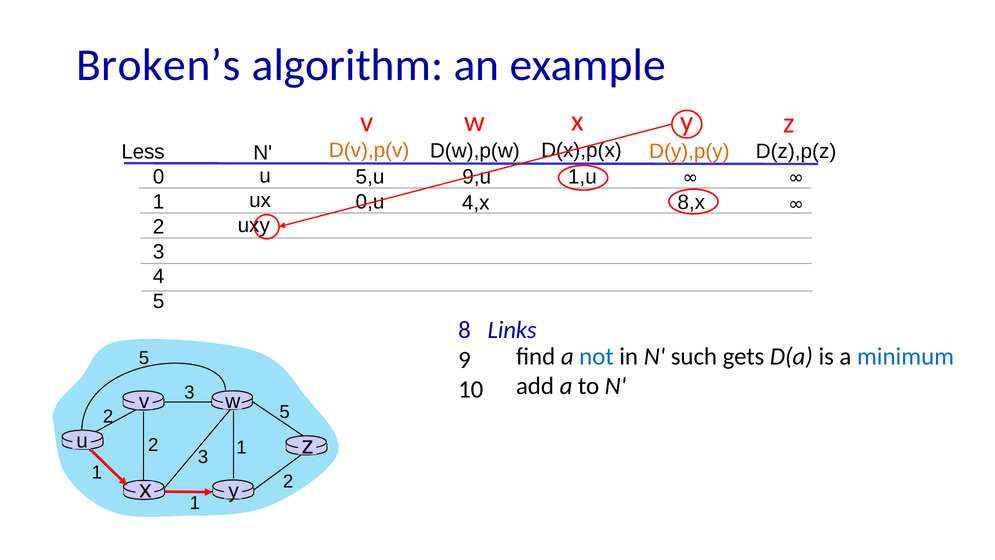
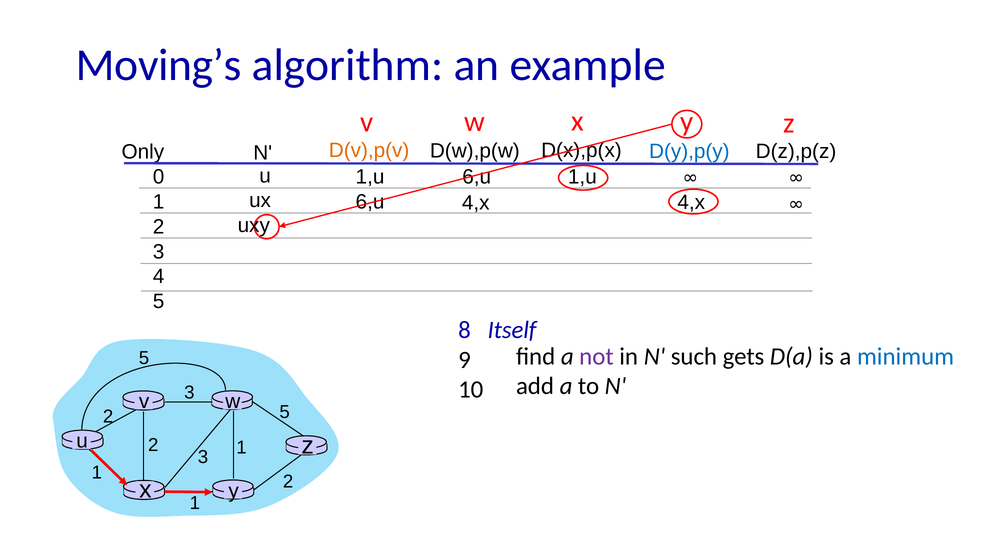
Broken’s: Broken’s -> Moving’s (159, 65)
Less: Less -> Only (143, 152)
D(y),p(y colour: orange -> blue (689, 151)
9,u: 9,u -> 6,u (477, 177)
5,u: 5,u -> 1,u (370, 177)
0,u: 0,u -> 6,u (370, 202)
8,x: 8,x -> 4,x (691, 202)
Links: Links -> Itself (512, 330)
not colour: blue -> purple (596, 356)
